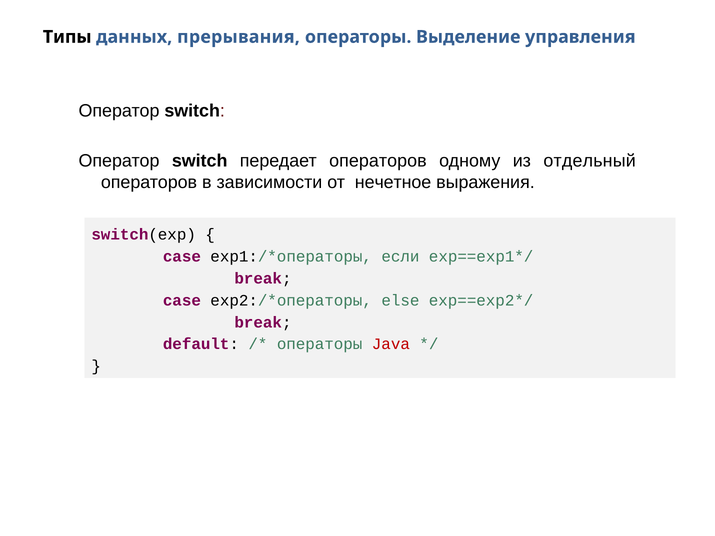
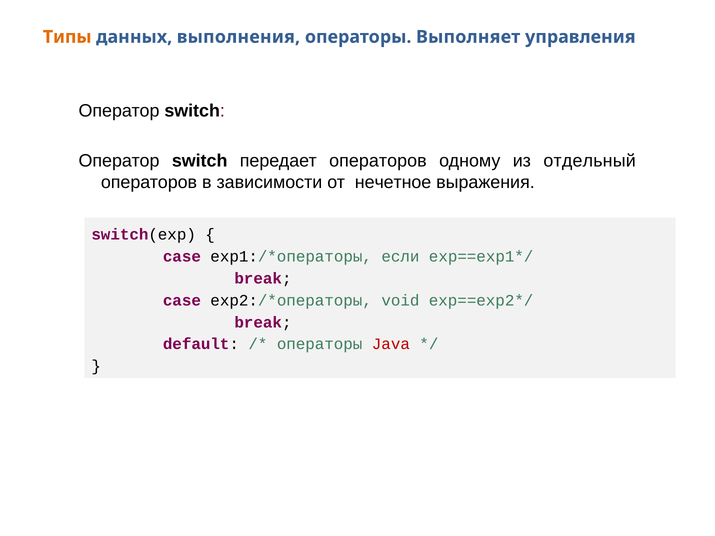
Типы colour: black -> orange (67, 37)
прерывания: прерывания -> выполнения (238, 37)
Выделение: Выделение -> Выполняет (468, 37)
else: else -> void (400, 301)
